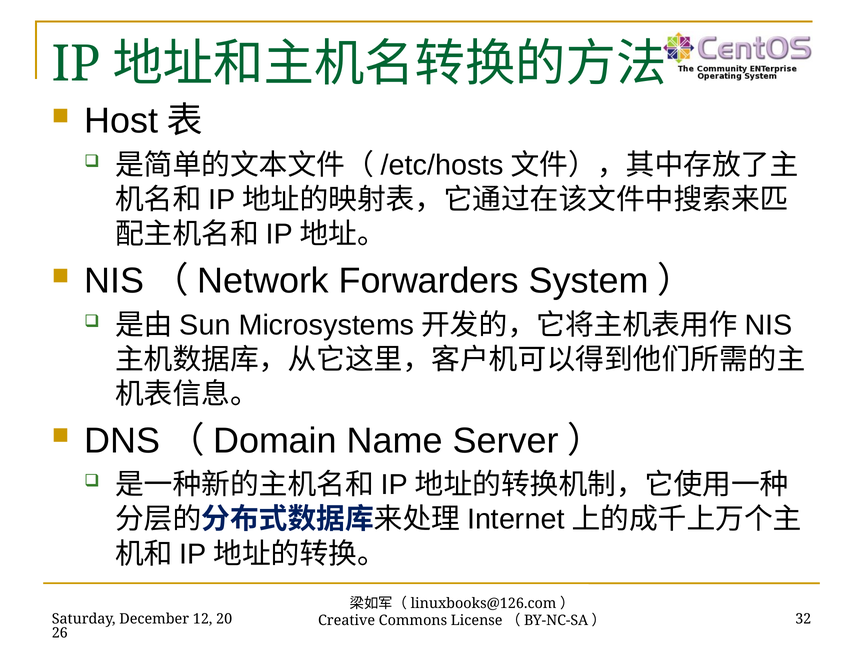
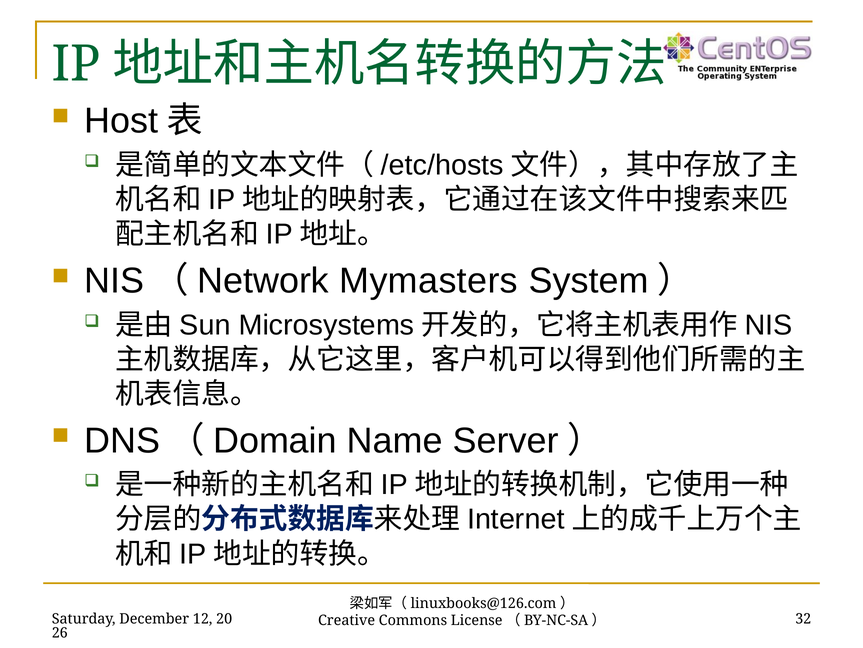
Forwarders: Forwarders -> Mymasters (429, 281)
